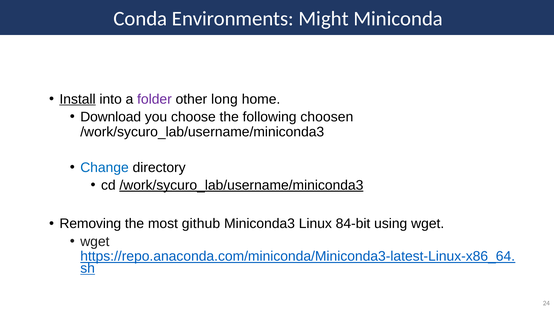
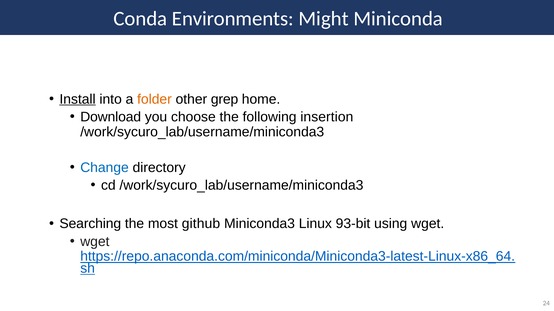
folder colour: purple -> orange (154, 99)
long: long -> grep (225, 99)
choosen: choosen -> insertion (327, 117)
/work/sycuro_lab/username/miniconda3 underline: present -> none (241, 186)
Removing: Removing -> Searching (90, 224)
84-bit: 84-bit -> 93-bit (353, 224)
